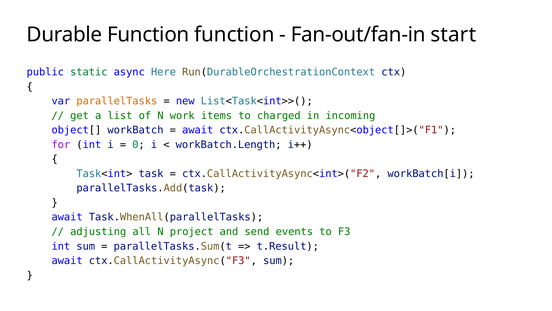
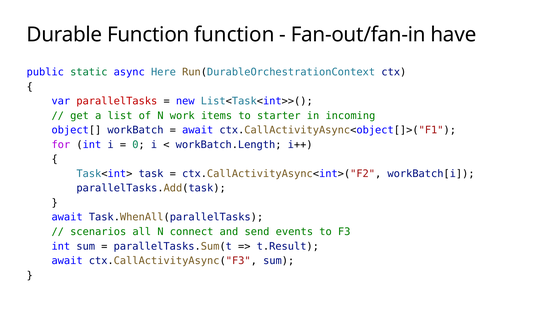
start: start -> have (453, 35)
parallelTasks colour: orange -> red (117, 101)
charged: charged -> starter (279, 115)
adjusting: adjusting -> scenarios (98, 231)
project: project -> connect (192, 231)
